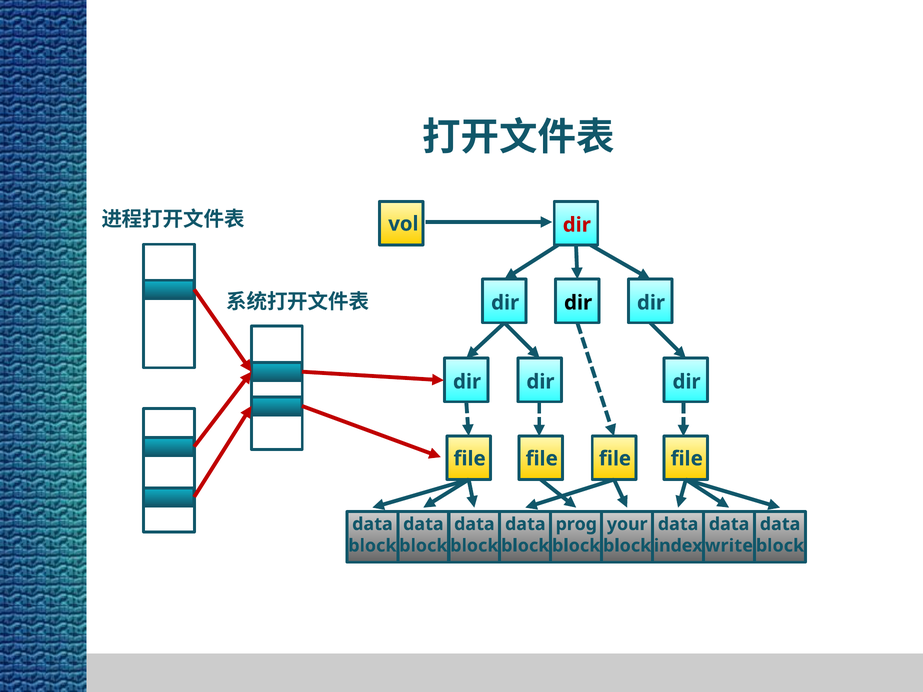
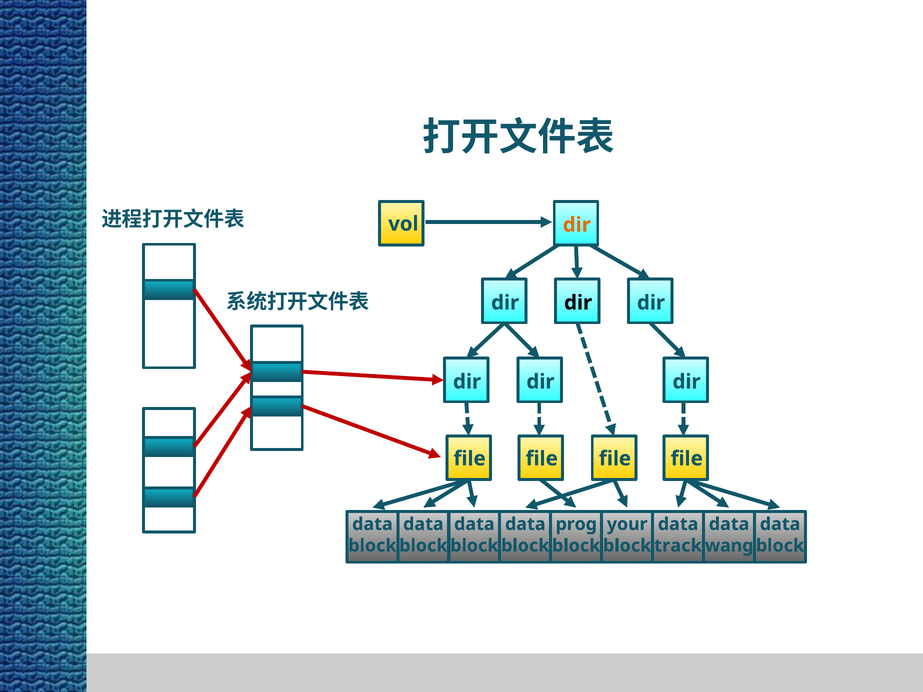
dir colour: red -> orange (577, 225)
index: index -> track (678, 546)
write: write -> wang (729, 546)
